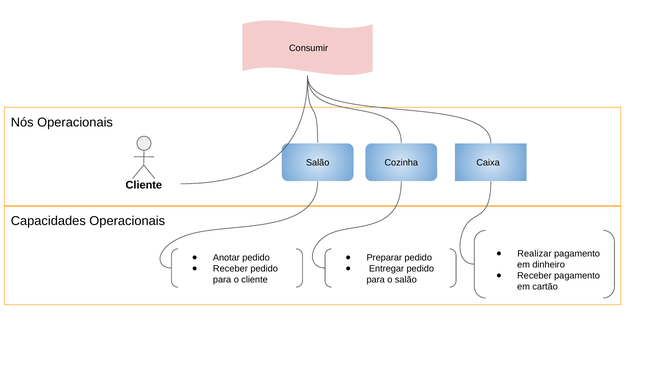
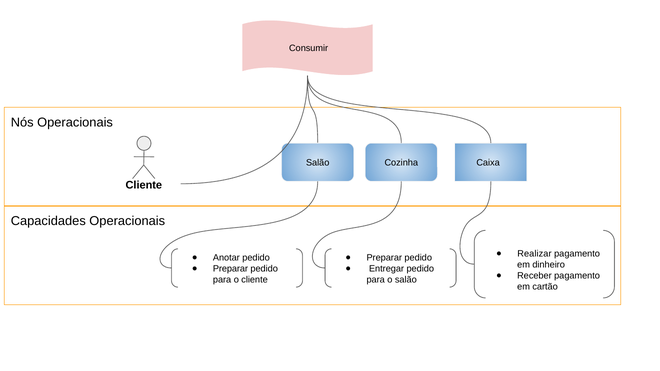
Receber: Receber -> Preparar (230, 269)
